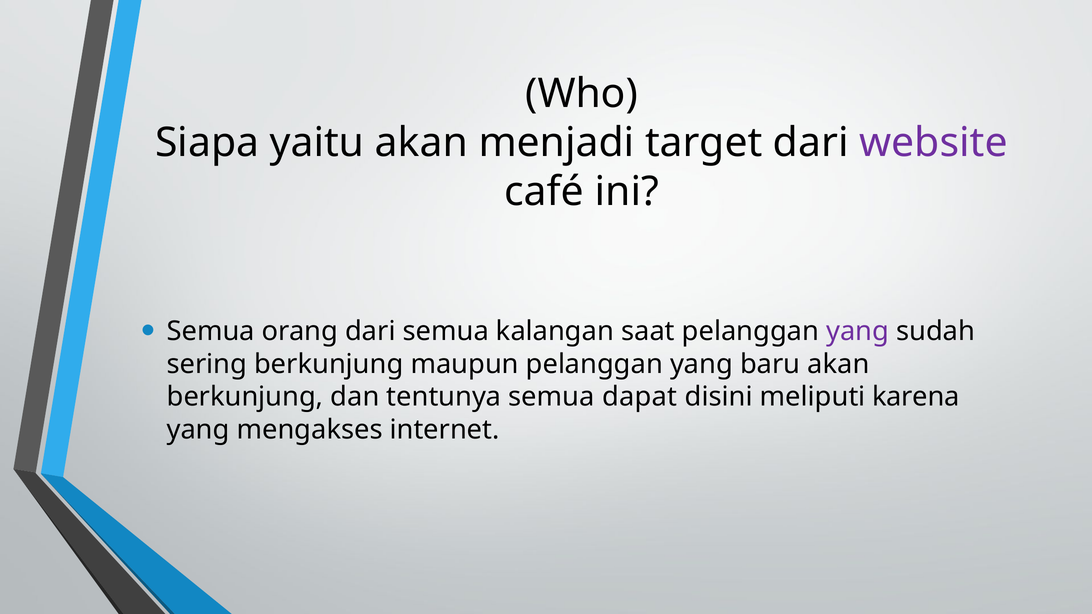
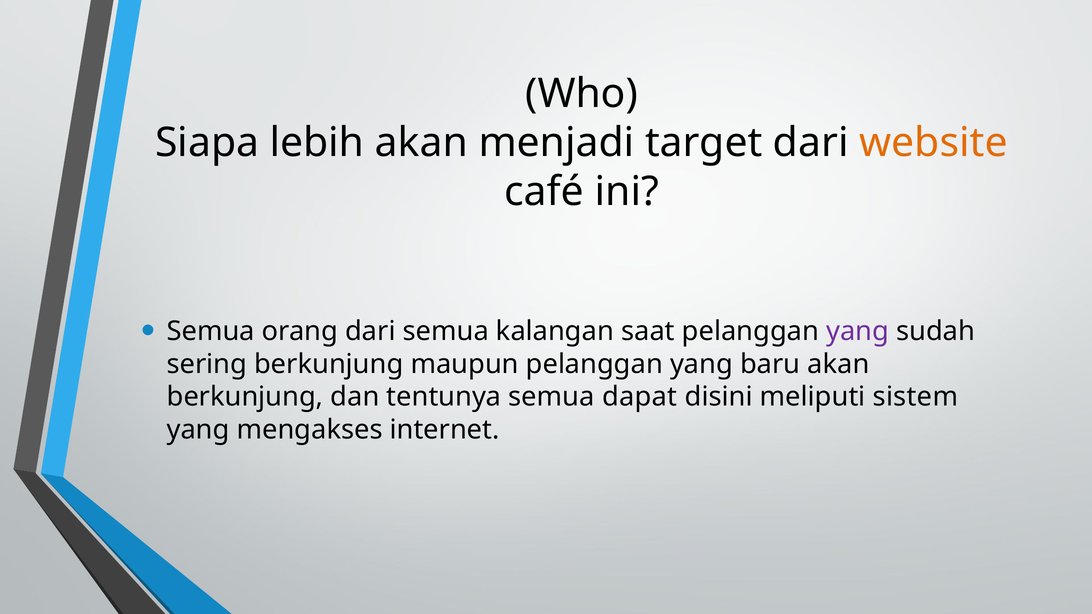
yaitu: yaitu -> lebih (317, 143)
website colour: purple -> orange (933, 143)
karena: karena -> sistem (915, 397)
